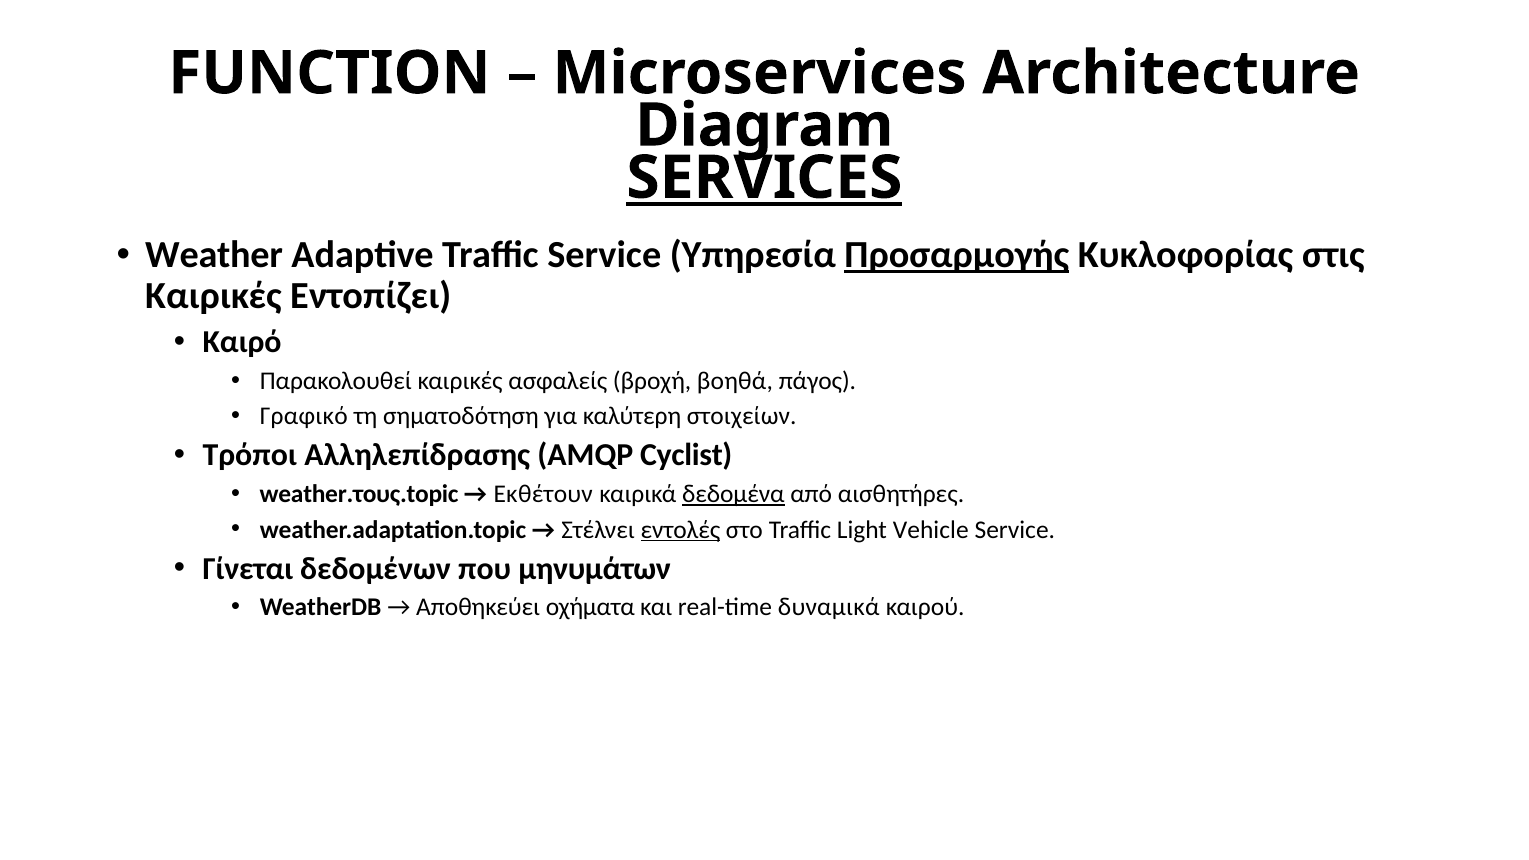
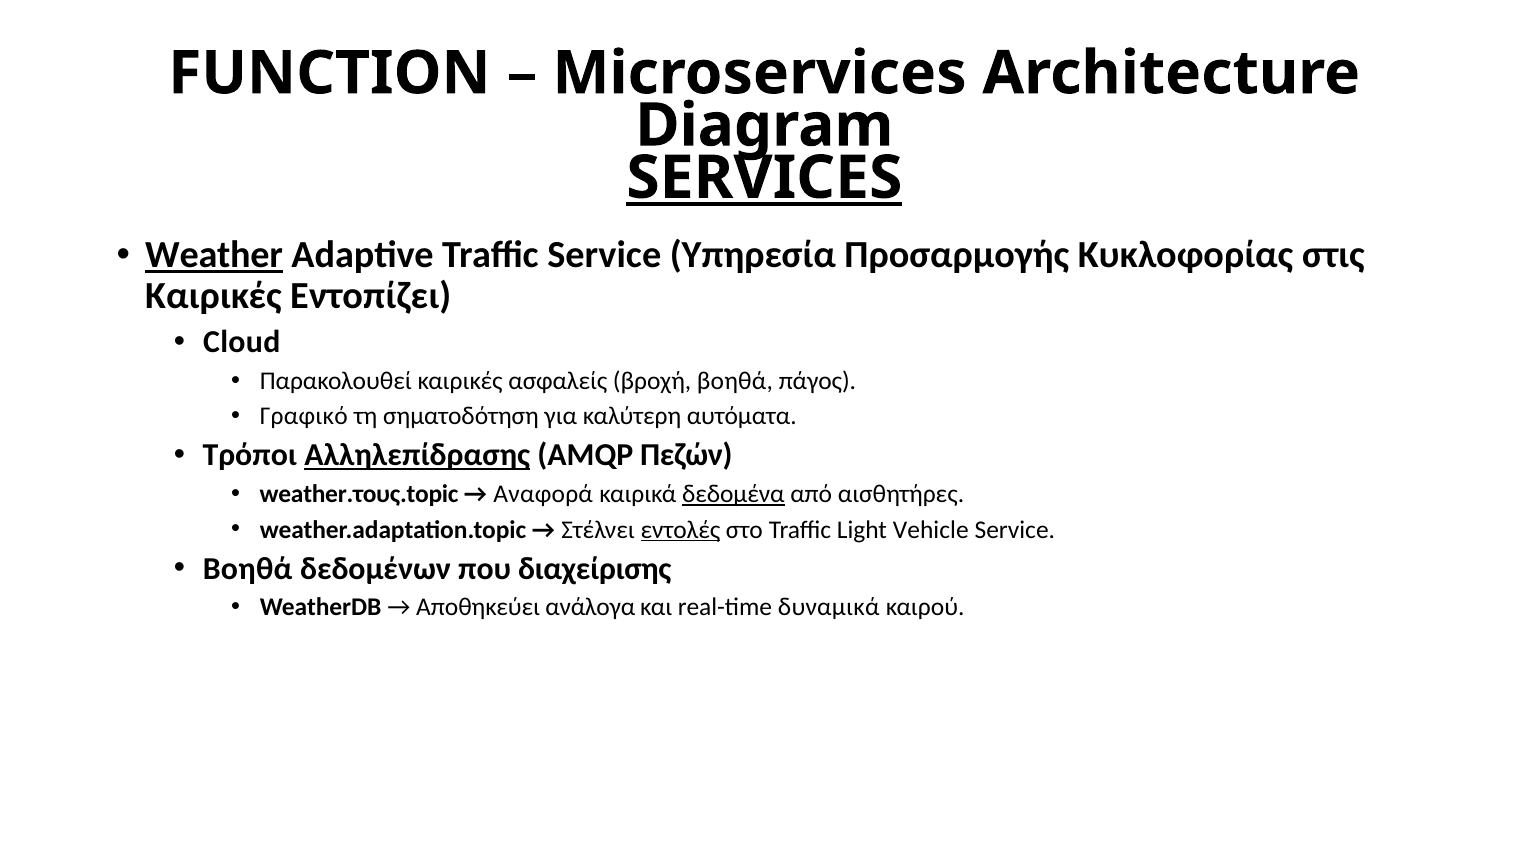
Weather underline: none -> present (214, 255)
Προσαρμογής underline: present -> none (957, 255)
Καιρό: Καιρό -> Cloud (242, 342)
στοιχείων: στοιχείων -> αυτόματα (742, 417)
Αλληλεπίδρασης underline: none -> present (417, 455)
Cyclist: Cyclist -> Πεζών (686, 455)
Εκθέτουν: Εκθέτουν -> Αναφορά (543, 494)
Γίνεται: Γίνεται -> Βοηθά (248, 569)
μηνυμάτων: μηνυμάτων -> διαχείρισης (595, 569)
οχήματα: οχήματα -> ανάλογα (590, 607)
